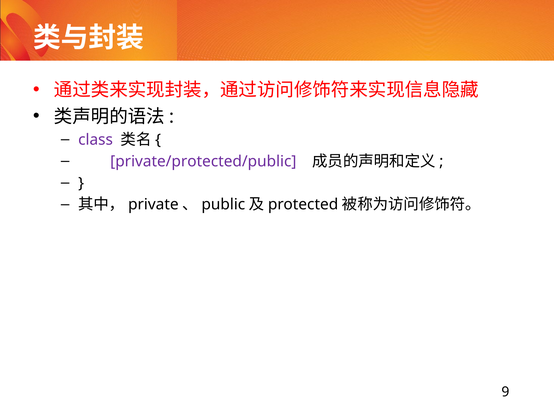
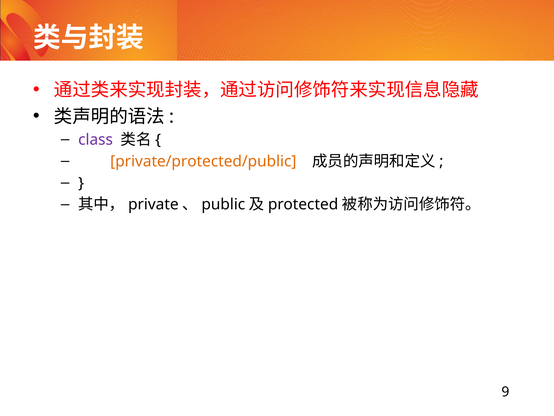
private/protected/public colour: purple -> orange (203, 161)
